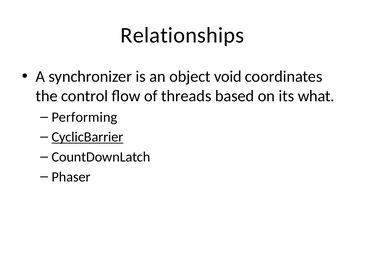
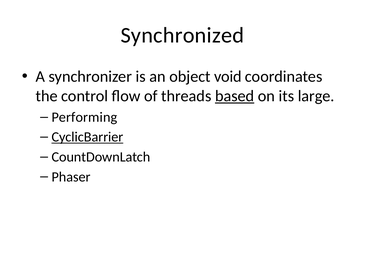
Relationships: Relationships -> Synchronized (182, 35)
based underline: none -> present (235, 96)
what: what -> large (316, 96)
